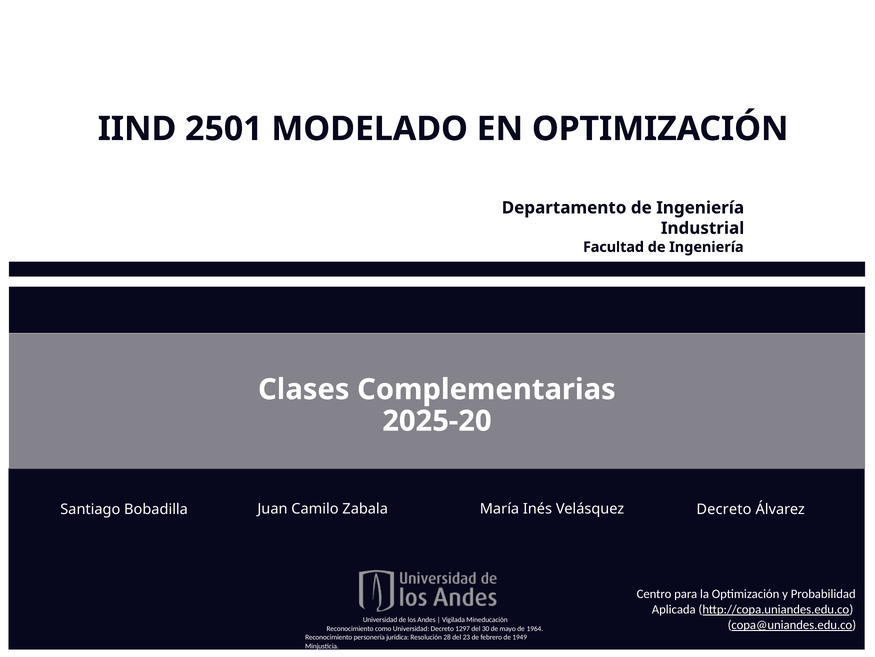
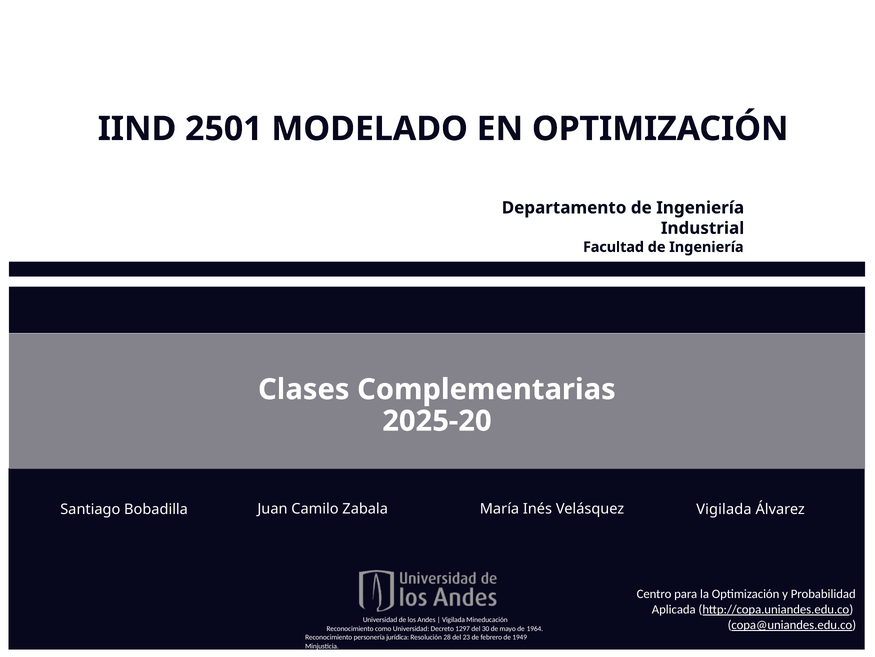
Zabala Decreto: Decreto -> Vigilada (724, 509)
